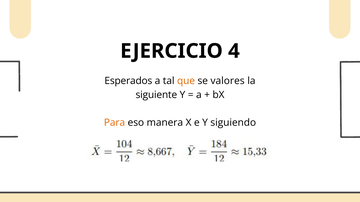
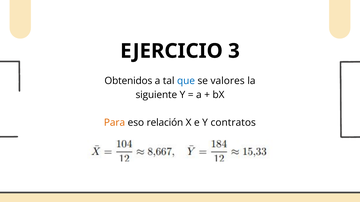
4: 4 -> 3 (234, 51)
Esperados: Esperados -> Obtenidos (128, 81)
que colour: orange -> blue (186, 81)
manera: manera -> relación (165, 123)
siguiendo: siguiendo -> contratos (233, 123)
